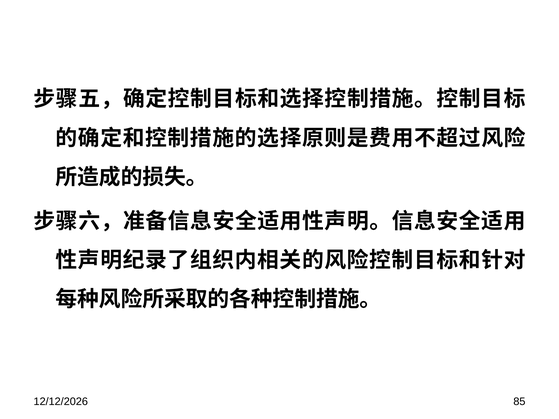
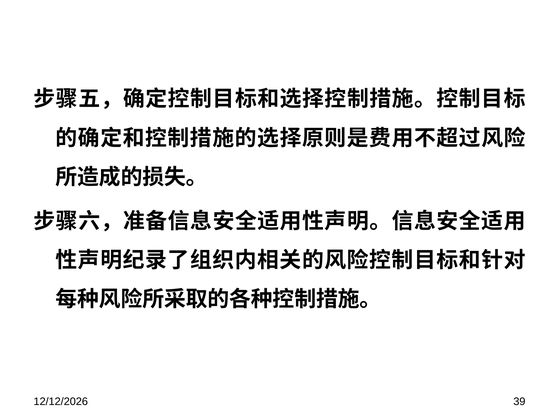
85: 85 -> 39 (519, 402)
